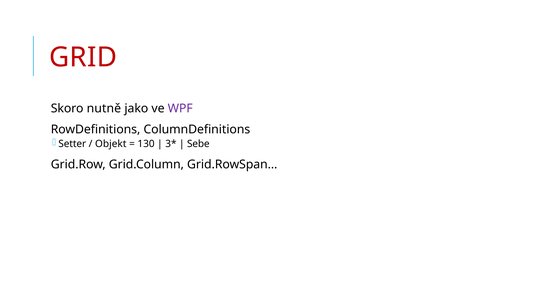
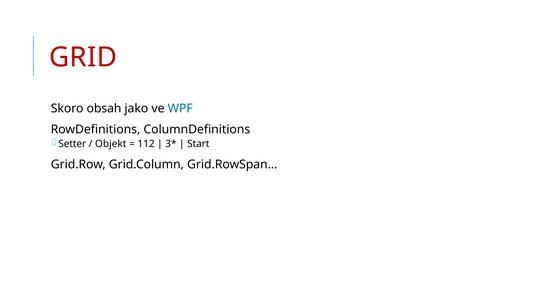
nutně: nutně -> obsah (104, 108)
WPF colour: purple -> blue (180, 108)
130: 130 -> 112 (146, 144)
Sebe: Sebe -> Start (198, 144)
